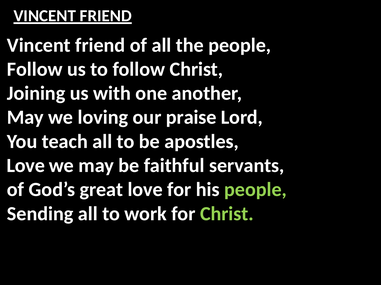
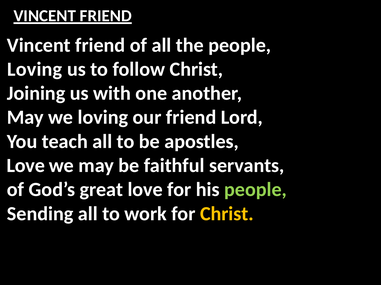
Follow: Follow -> Loving (35, 69)
our praise: praise -> friend (191, 118)
Christ colour: light green -> yellow (227, 214)
